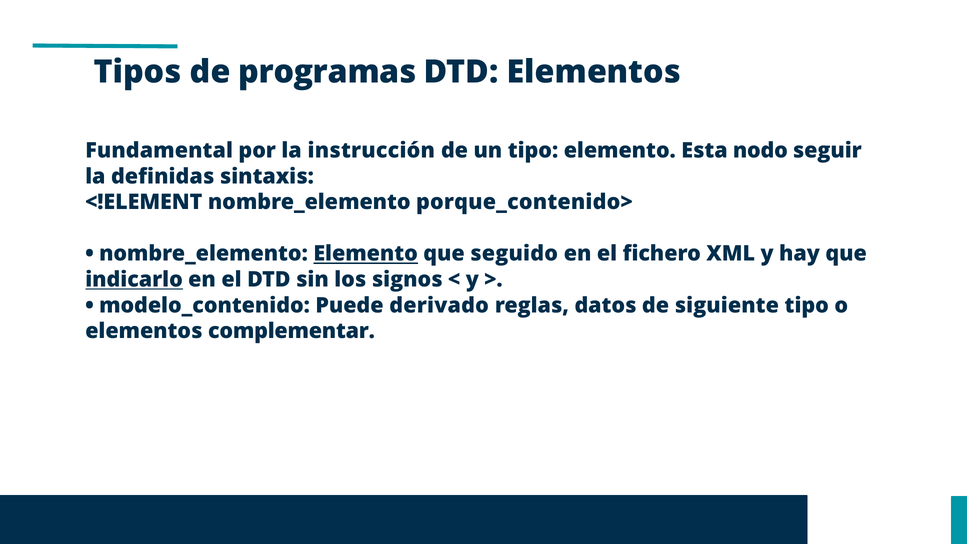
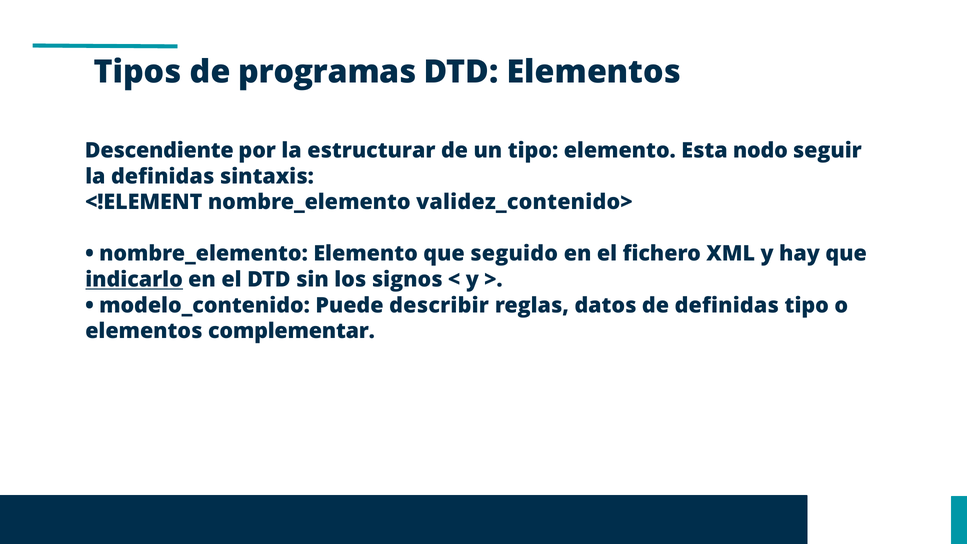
Fundamental: Fundamental -> Descendiente (159, 151)
instrucción: instrucción -> estructurar (371, 151)
porque_contenido>: porque_contenido> -> validez_contenido> (524, 202)
Elemento underline: present -> none (366, 254)
derivado: derivado -> describir (439, 305)
de siguiente: siguiente -> definidas (727, 305)
